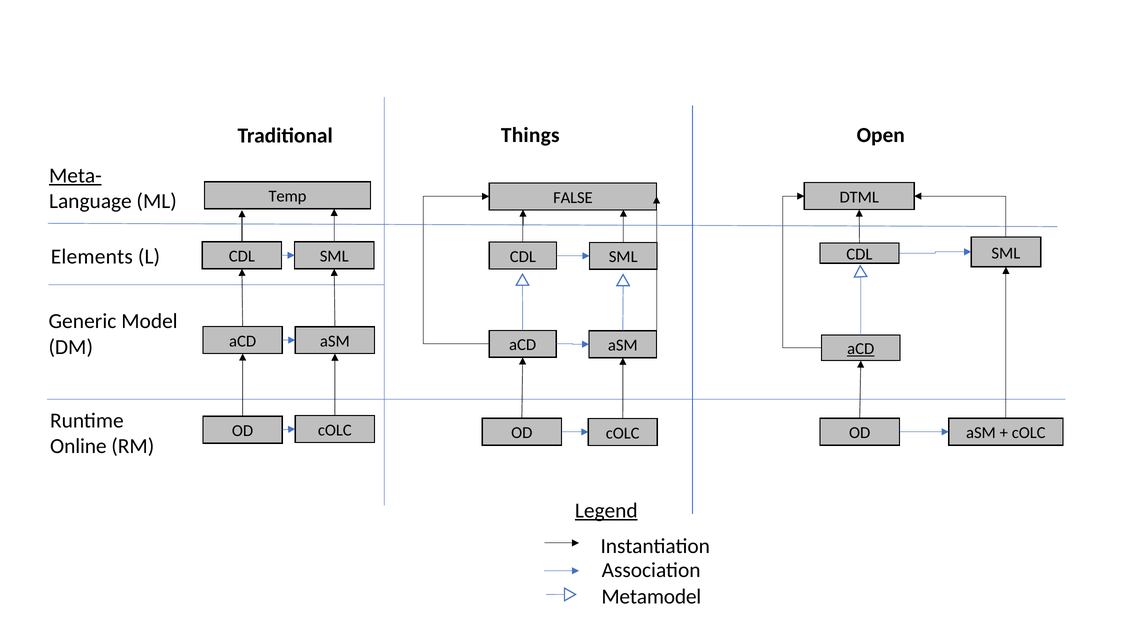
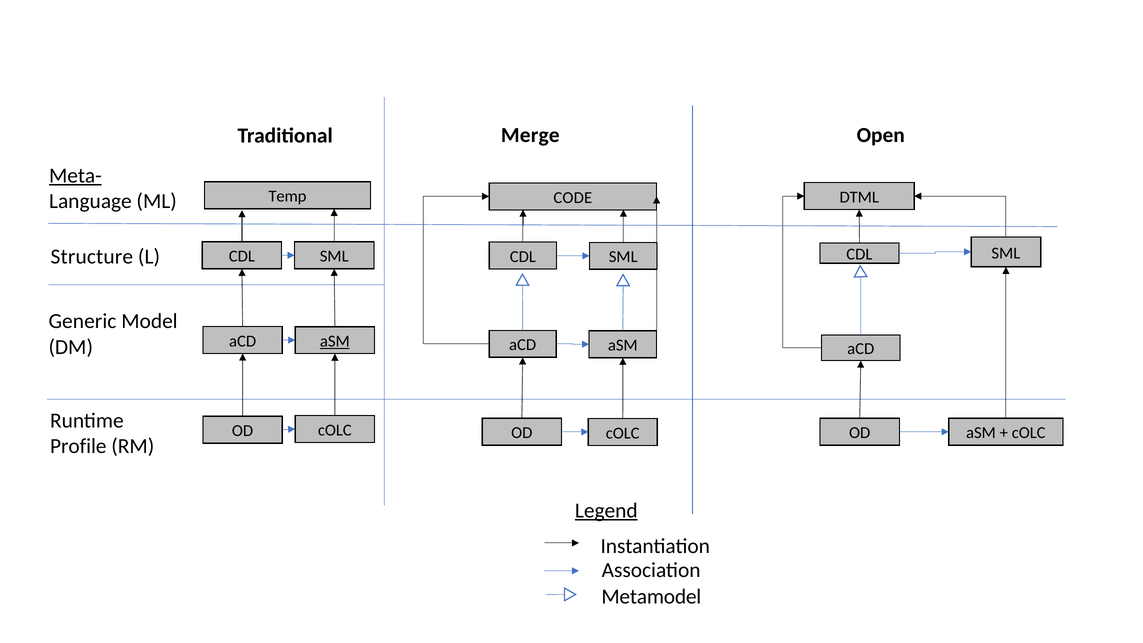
Things: Things -> Merge (530, 135)
FALSE: FALSE -> CODE (573, 198)
Elements: Elements -> Structure (92, 257)
aSM underline: none -> present (335, 341)
aCD underline: present -> none (861, 349)
Online: Online -> Profile (78, 446)
